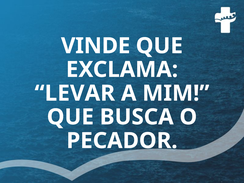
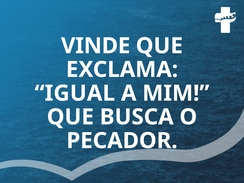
LEVAR: LEVAR -> IGUAL (75, 93)
